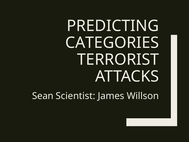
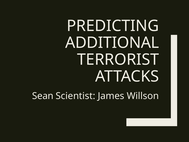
CATEGORIES: CATEGORIES -> ADDITIONAL (112, 43)
